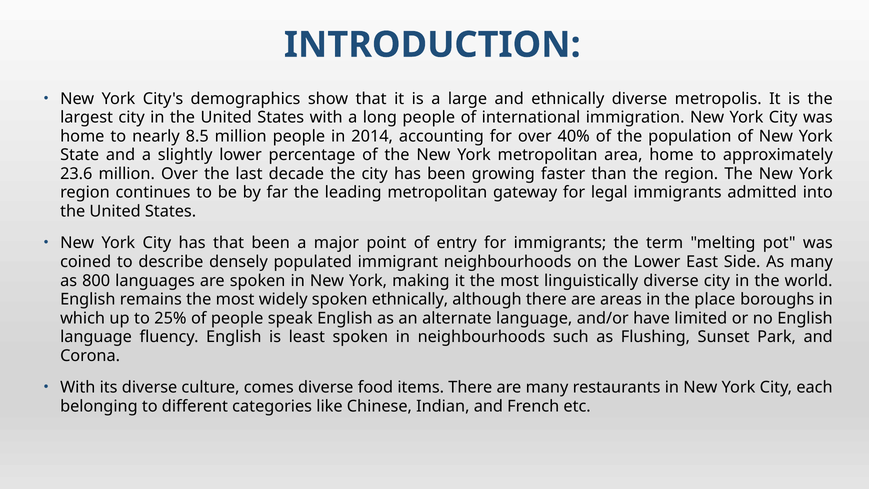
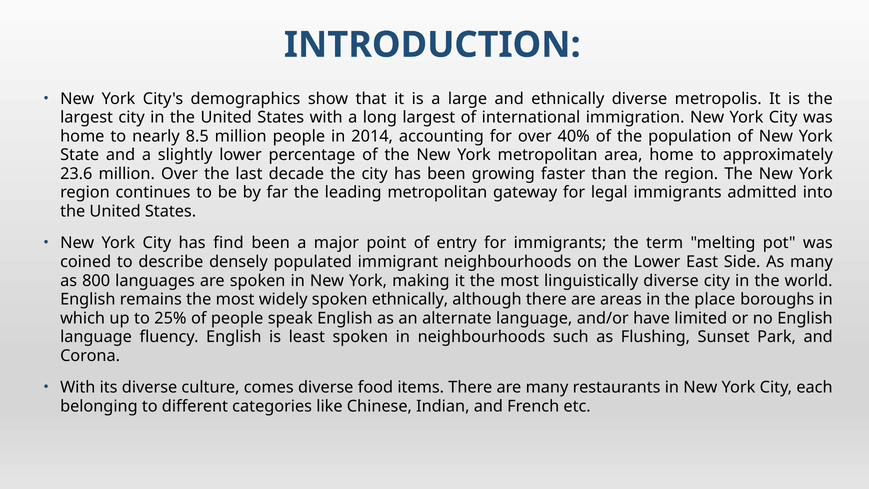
long people: people -> largest (429, 117)
has that: that -> find (228, 243)
